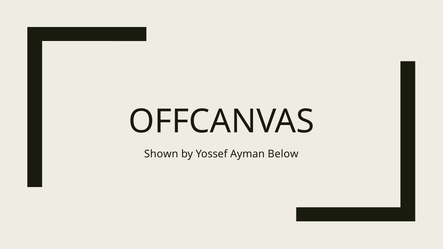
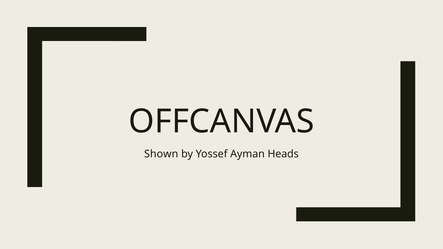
Below: Below -> Heads (283, 154)
